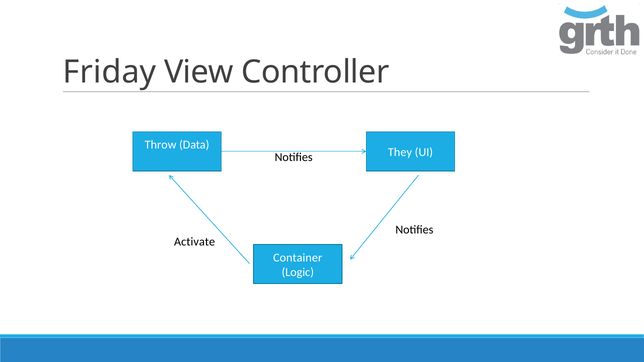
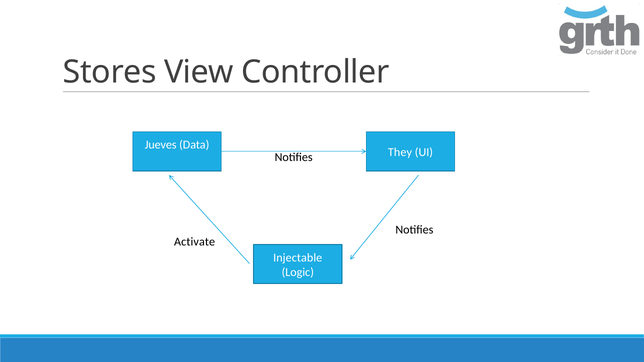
Friday: Friday -> Stores (110, 72)
Throw: Throw -> Jueves (161, 145)
Container: Container -> Injectable (298, 258)
